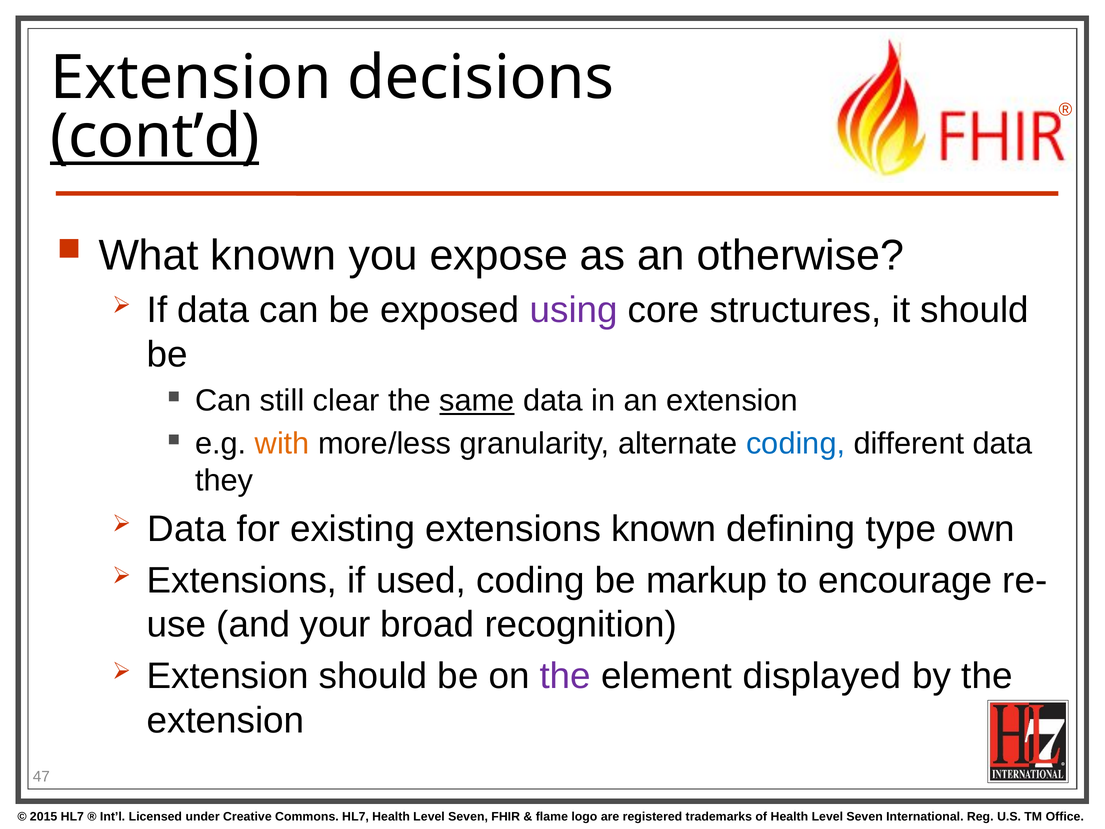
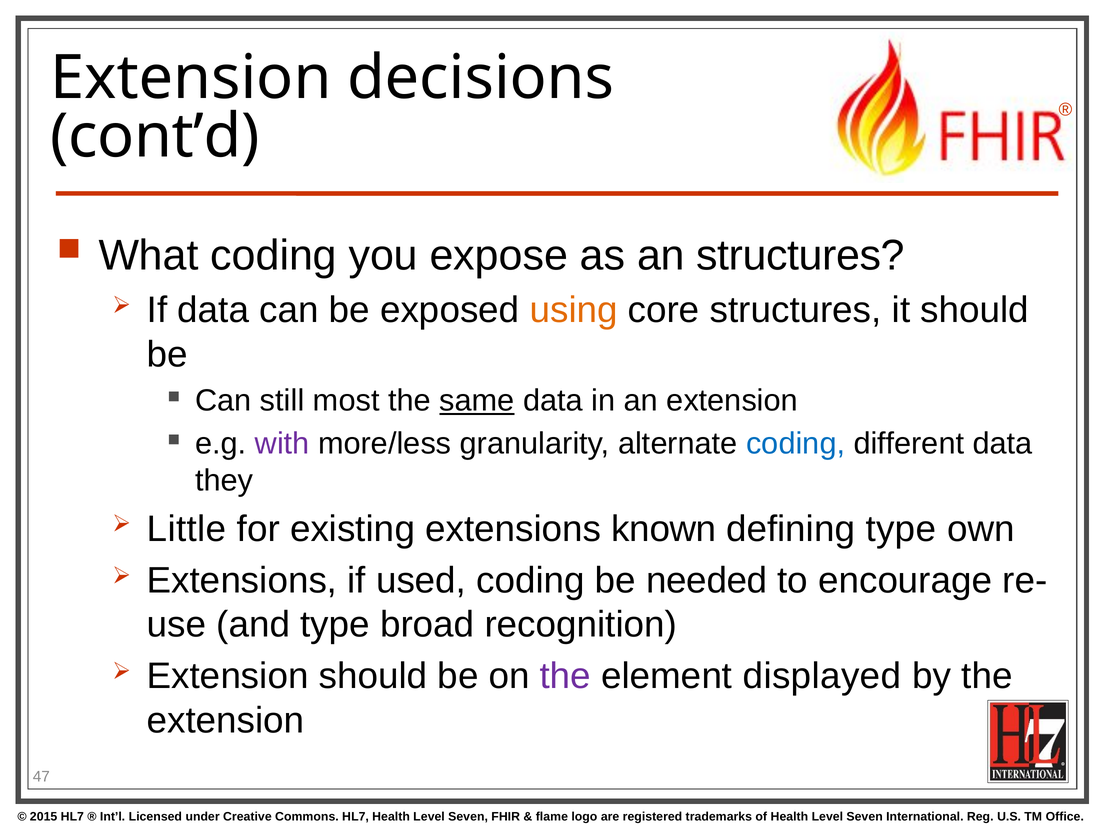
cont’d underline: present -> none (155, 137)
What known: known -> coding (274, 255)
an otherwise: otherwise -> structures (801, 255)
using colour: purple -> orange (574, 310)
clear: clear -> most (346, 401)
with colour: orange -> purple (282, 444)
Data: Data -> Little (187, 529)
markup: markup -> needed (707, 580)
and your: your -> type (335, 624)
